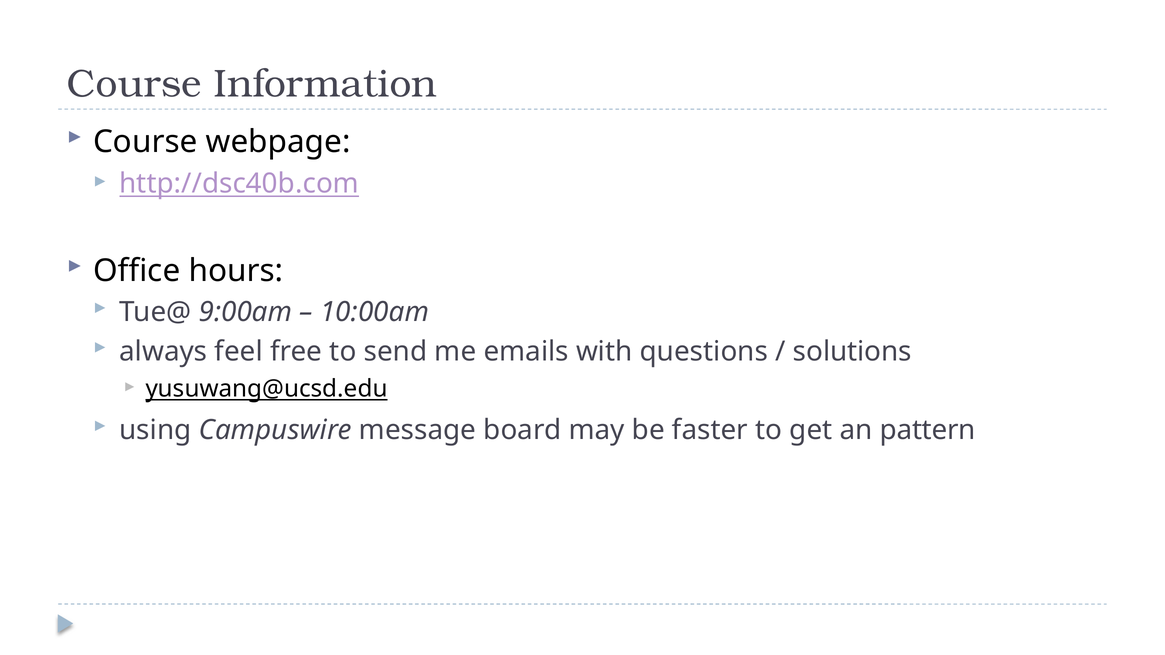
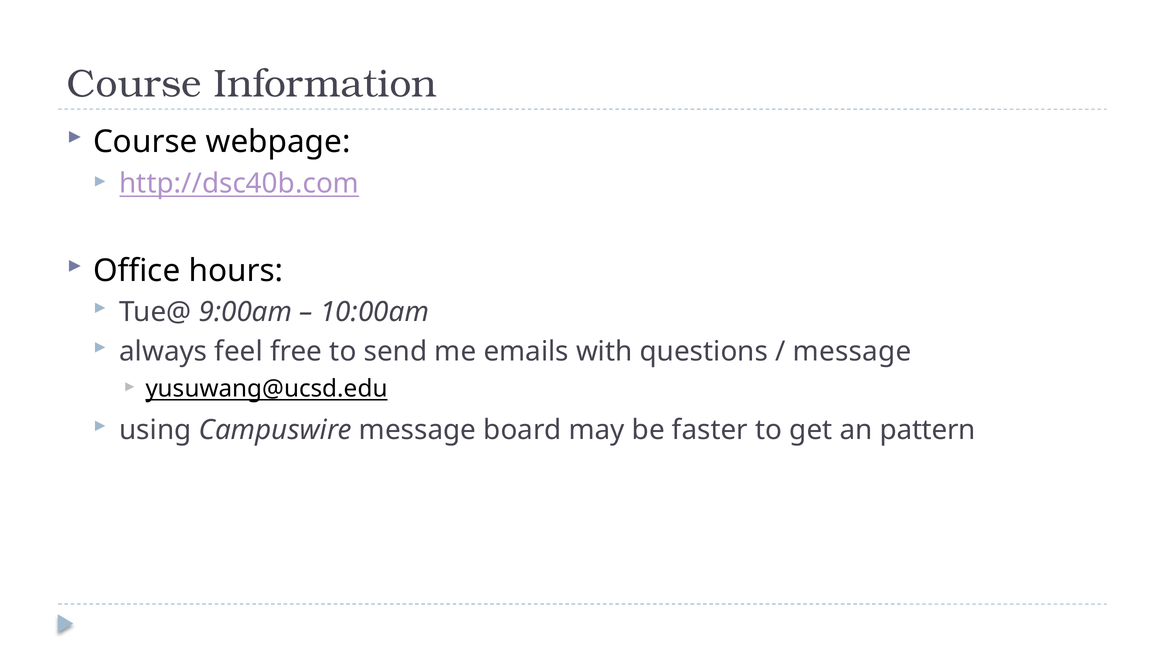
solutions: solutions -> message (852, 352)
